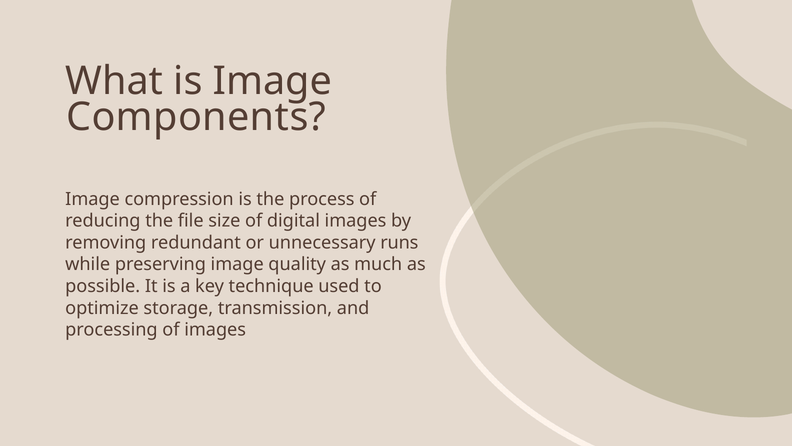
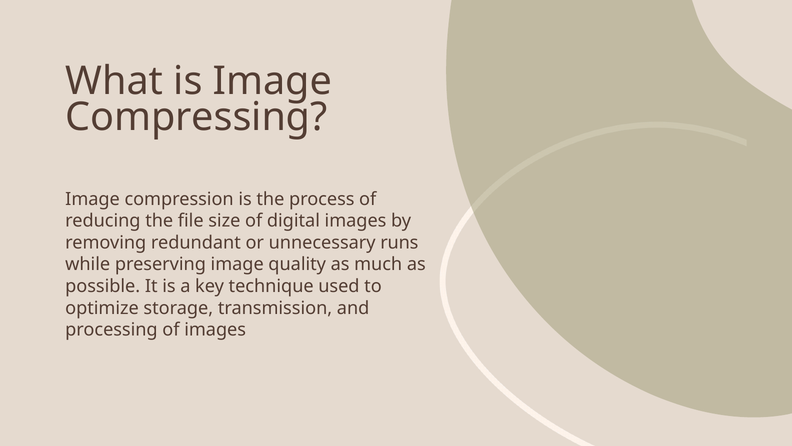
Components: Components -> Compressing (196, 117)
